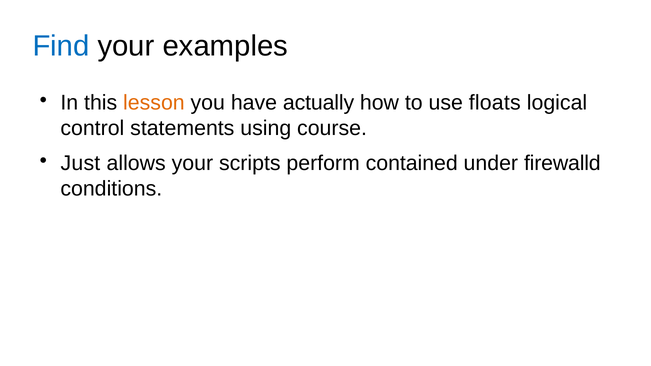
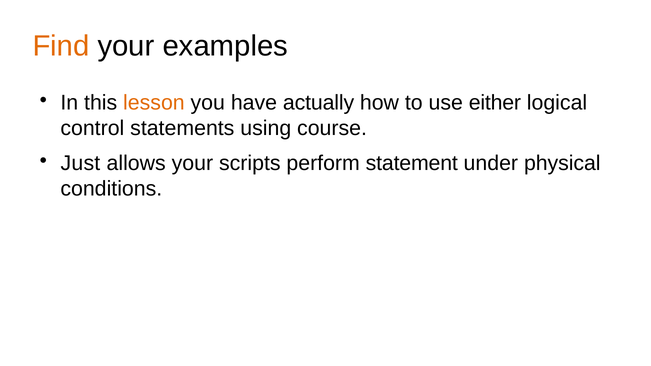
Find colour: blue -> orange (61, 46)
floats: floats -> either (495, 103)
contained: contained -> statement (412, 163)
firewalld: firewalld -> physical (562, 163)
